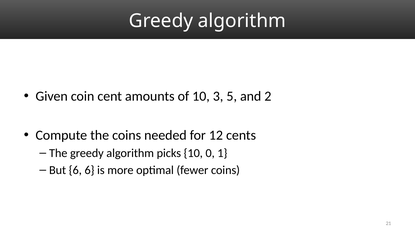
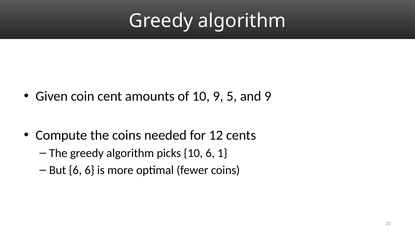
10 3: 3 -> 9 (218, 96)
and 2: 2 -> 9 (268, 96)
10 0: 0 -> 6 (210, 153)
